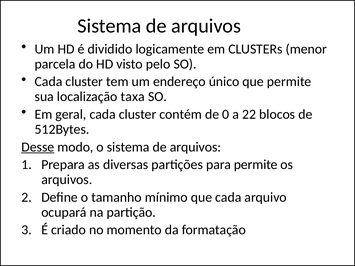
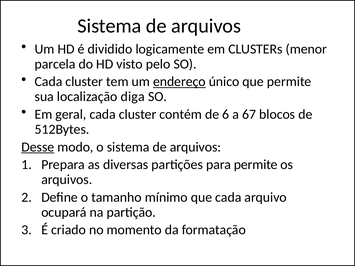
endereço underline: none -> present (179, 82)
taxa: taxa -> diga (133, 97)
0: 0 -> 6 (226, 114)
22: 22 -> 67 (249, 114)
